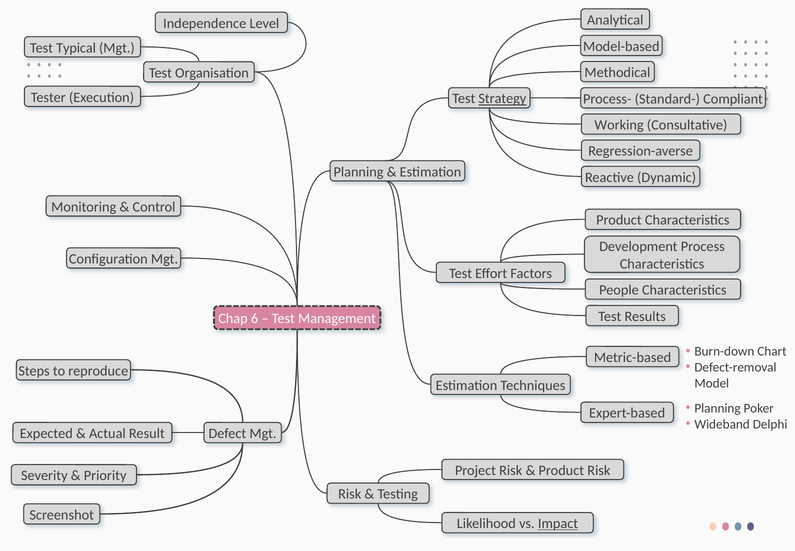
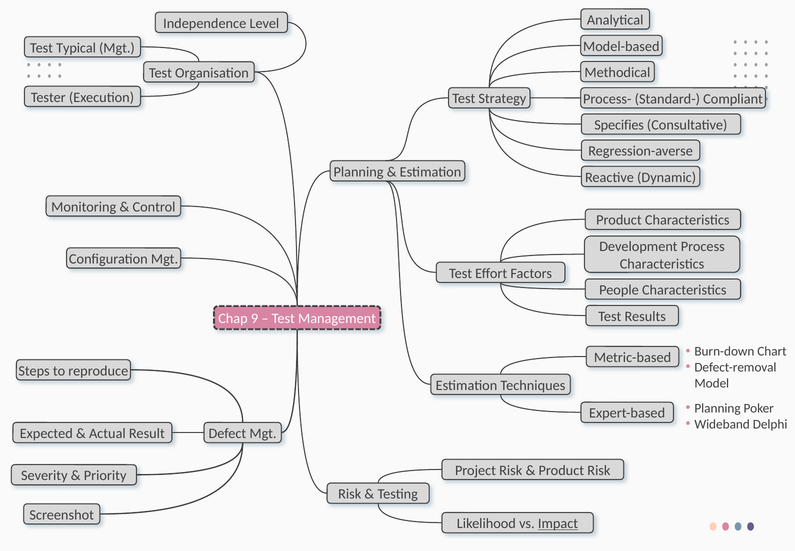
Strategy underline: present -> none (502, 99)
Working: Working -> Specifies (619, 125)
6: 6 -> 9 (254, 318)
